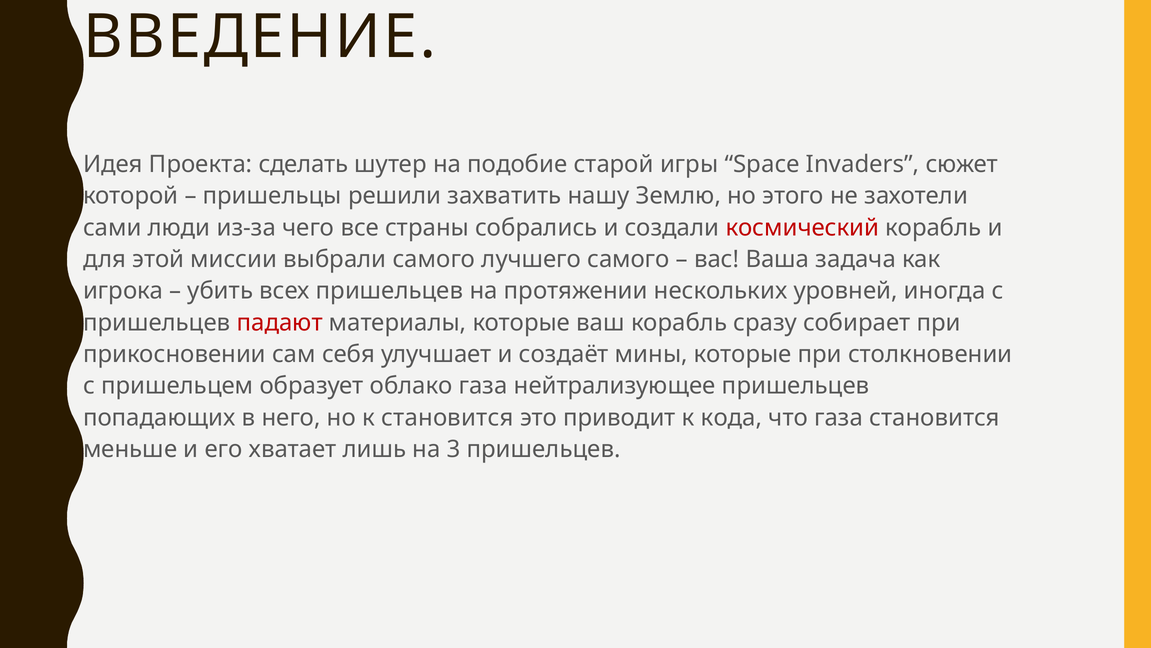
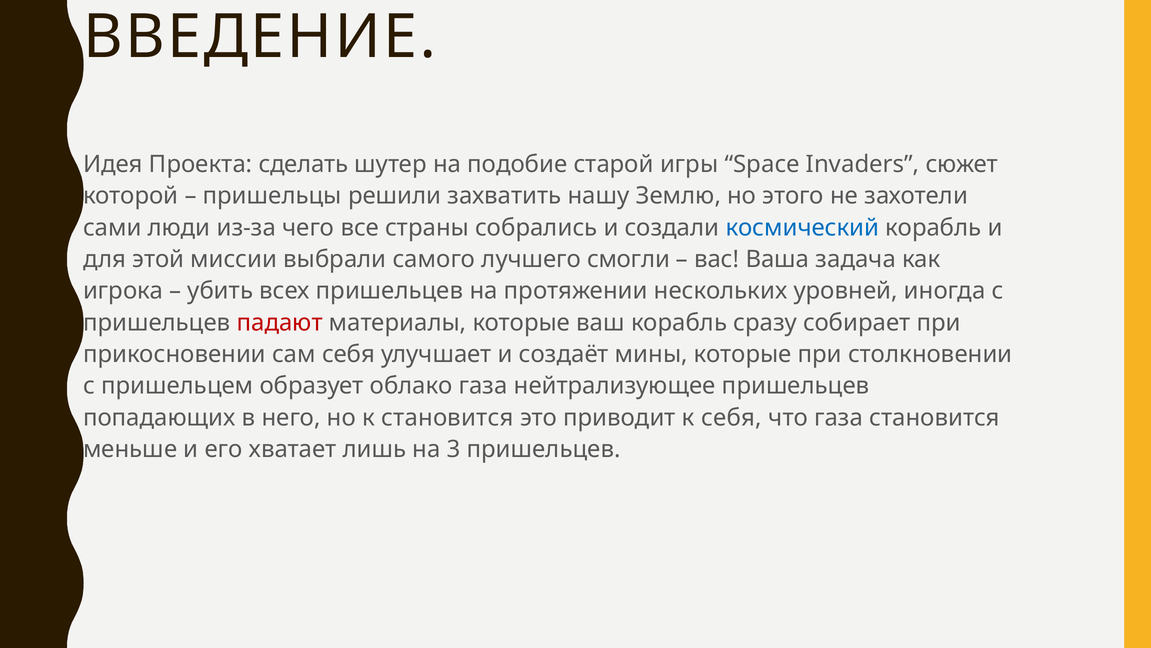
космический colour: red -> blue (802, 227)
лучшего самого: самого -> смогли (629, 259)
к кода: кода -> себя (731, 417)
